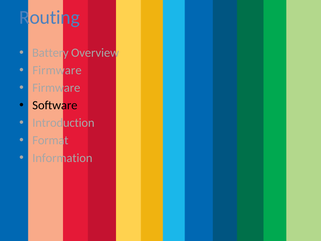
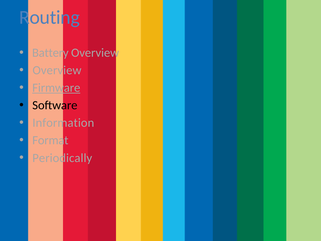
Firmware: Firmware -> Overview (57, 70)
Firmware underline: none -> present (56, 88)
Introduction: Introduction -> Information (63, 123)
Information: Information -> Periodically (62, 158)
